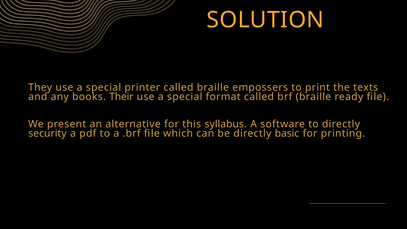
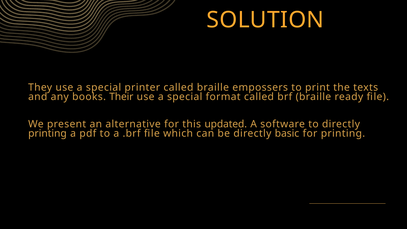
syllabus: syllabus -> updated (226, 124)
security: security -> printing (47, 133)
